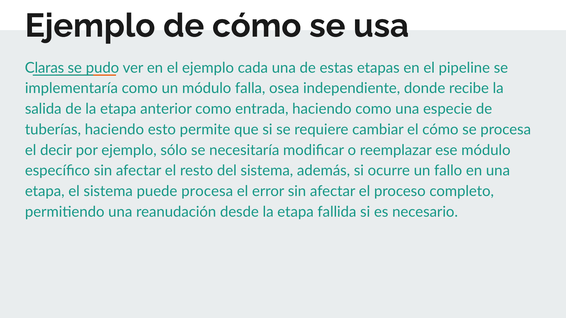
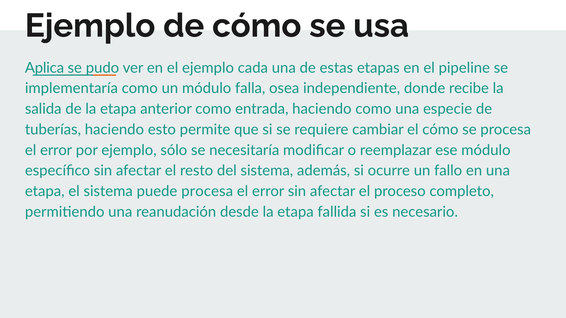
Claras: Claras -> Aplica (44, 68)
decir: decir -> error (56, 150)
